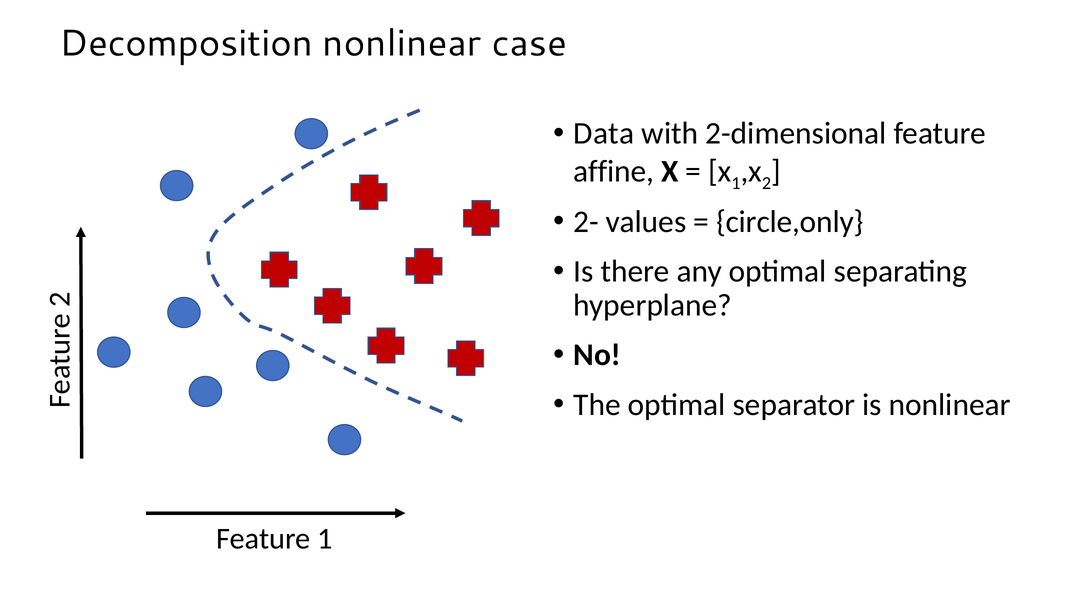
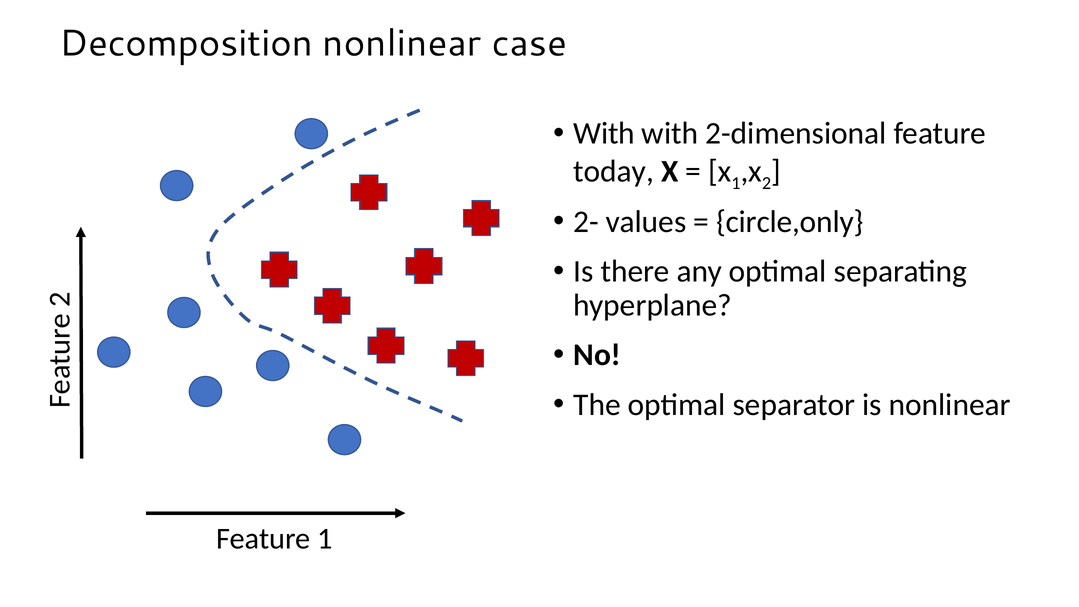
Data: Data -> With (604, 134)
affine: affine -> today (614, 171)
